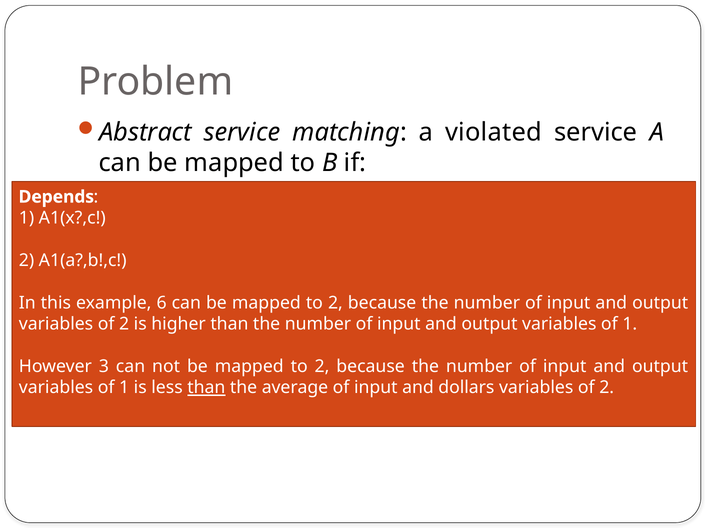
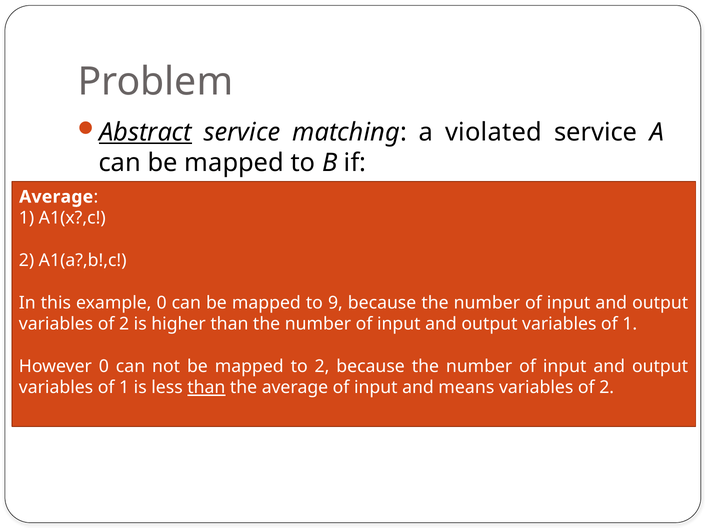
Abstract underline: none -> present (146, 132)
Depends: Depends -> Average (56, 197)
example 6: 6 -> 0 (162, 303)
2: 2 -> 9 (335, 303)
However 3: 3 -> 0 (104, 366)
dollars: dollars -> means (466, 387)
